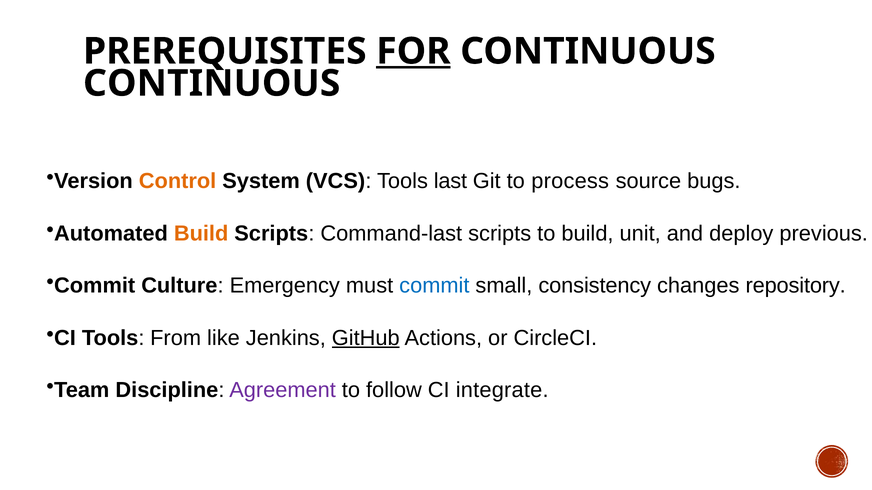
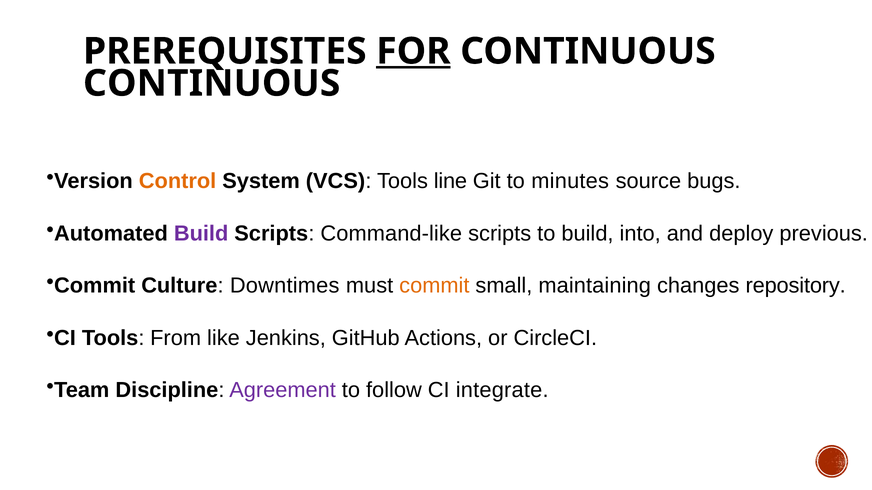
last: last -> line (450, 181)
process: process -> minutes (570, 181)
Build colour: orange -> purple (201, 234)
Command-last: Command-last -> Command-like (391, 234)
unit: unit -> into (640, 234)
Emergency: Emergency -> Downtimes (285, 286)
commit colour: blue -> orange (434, 286)
consistency: consistency -> maintaining (595, 286)
GitHub underline: present -> none (366, 338)
